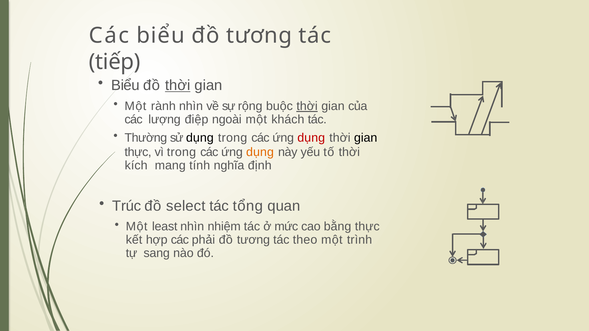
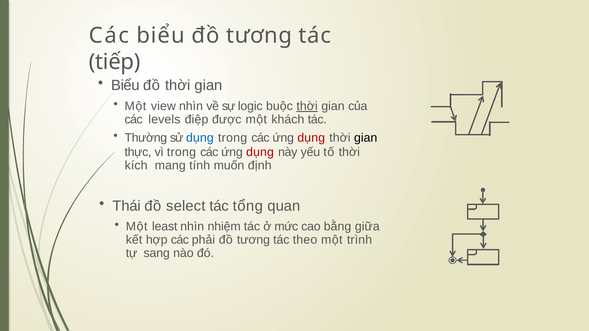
thời underline: present -> none (178, 85)
rành: rành -> view (163, 106)
rộng: rộng -> logic (250, 106)
lượng: lượng -> levels (164, 120)
ngoài: ngoài -> được (227, 120)
dụng colour: black -> blue (200, 138)
dụng colour: orange -> red (260, 152)
nghĩa: nghĩa -> muốn (229, 165)
Trúc: Trúc -> Thái (127, 206)
bằng thực: thực -> giữa (367, 227)
